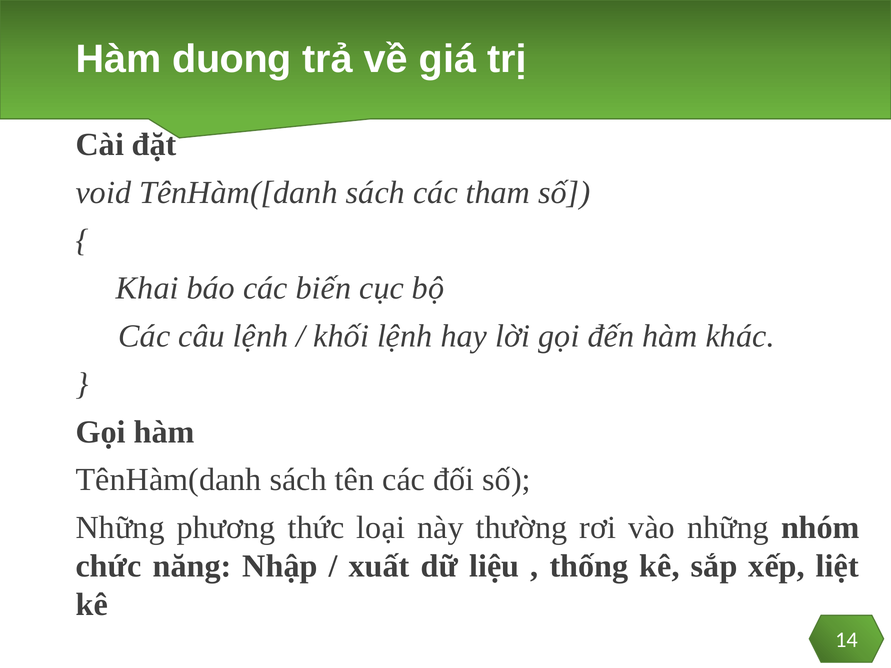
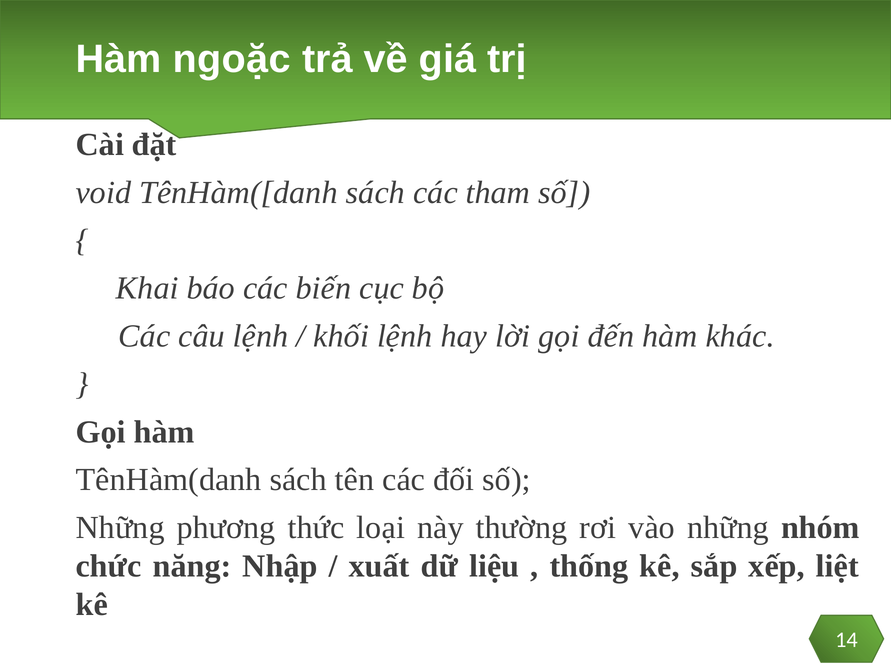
duong: duong -> ngoặc (232, 59)
